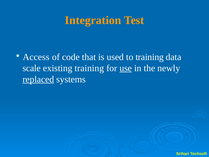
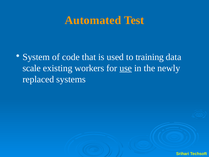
Integration: Integration -> Automated (93, 20)
Access: Access -> System (36, 57)
existing training: training -> workers (89, 68)
replaced underline: present -> none (38, 79)
